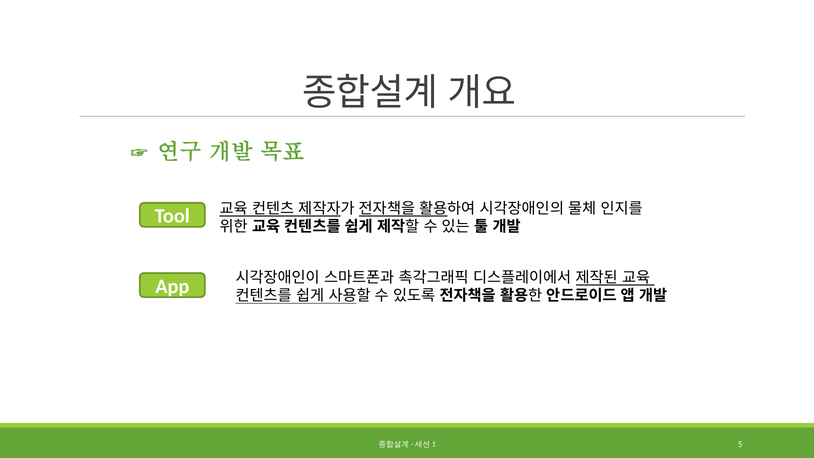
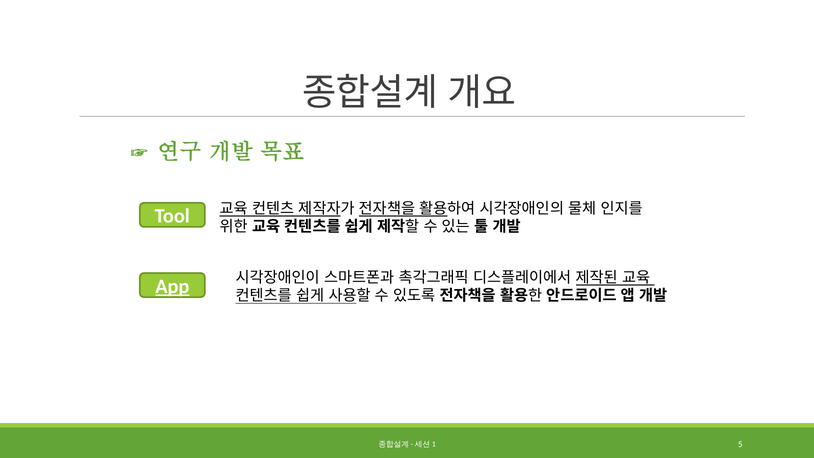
App underline: none -> present (172, 286)
